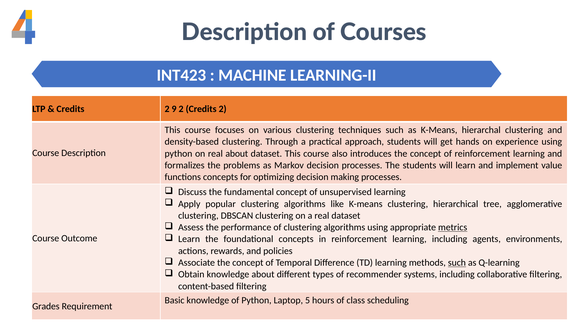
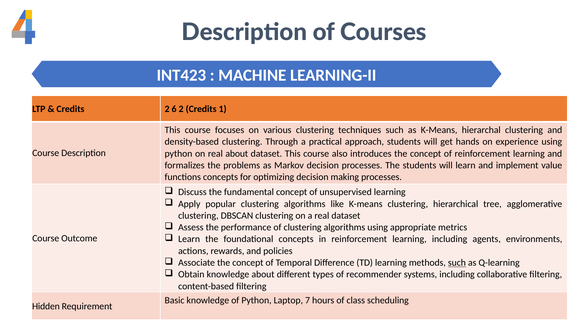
9: 9 -> 6 (174, 109)
2 Credits 2: 2 -> 1 (223, 109)
metrics underline: present -> none (453, 227)
5: 5 -> 7 (308, 300)
Grades: Grades -> Hidden (46, 306)
